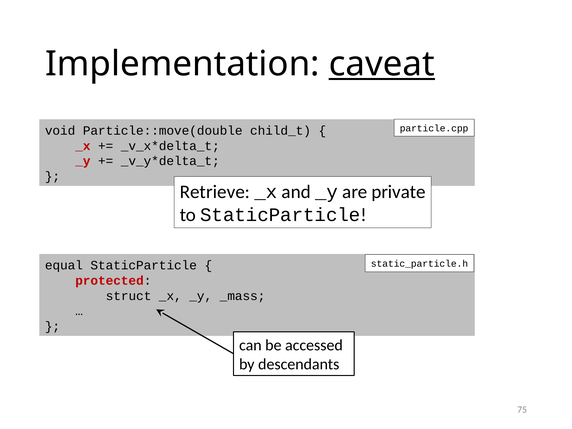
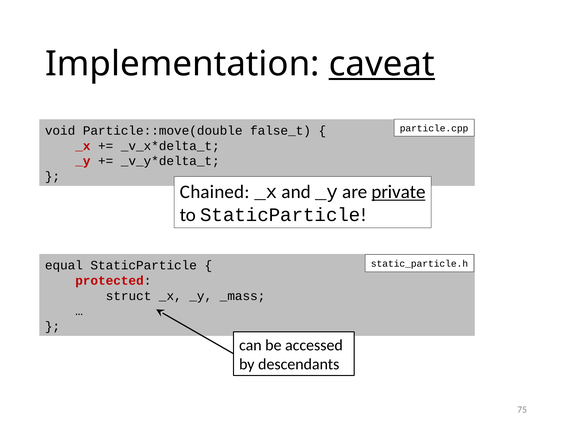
child_t: child_t -> false_t (280, 131)
Retrieve: Retrieve -> Chained (215, 192)
private underline: none -> present (399, 192)
